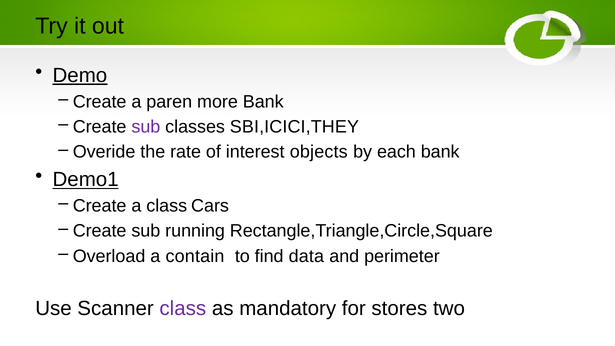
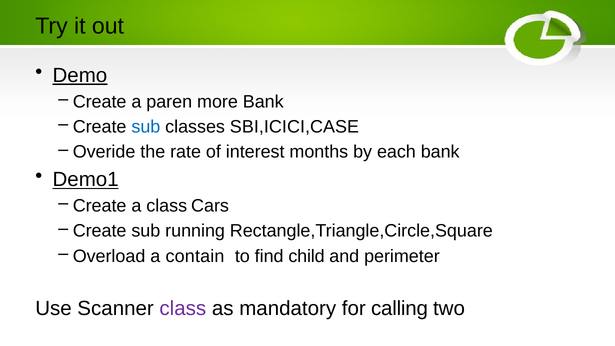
sub colour: purple -> blue (146, 127)
SBI,ICICI,THEY: SBI,ICICI,THEY -> SBI,ICICI,CASE (294, 127)
objects: objects -> months (319, 152)
data: data -> child (307, 256)
stores: stores -> calling (399, 309)
